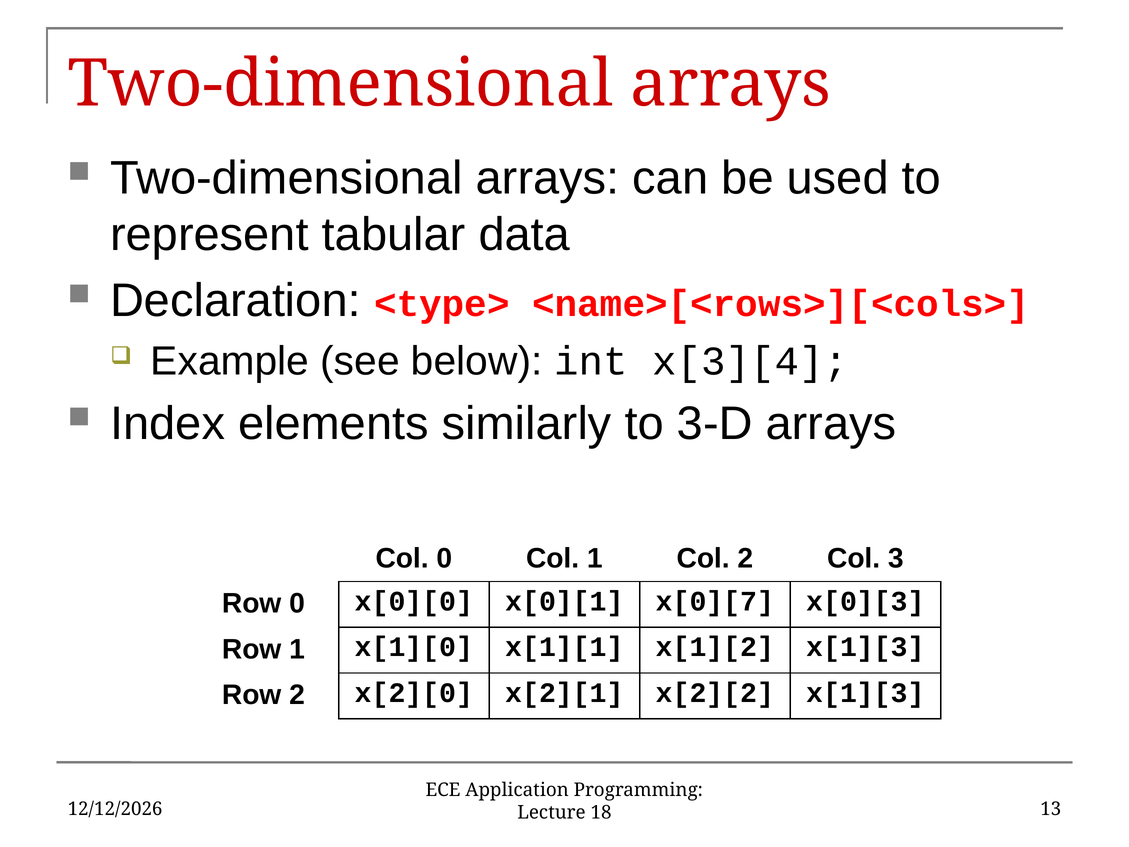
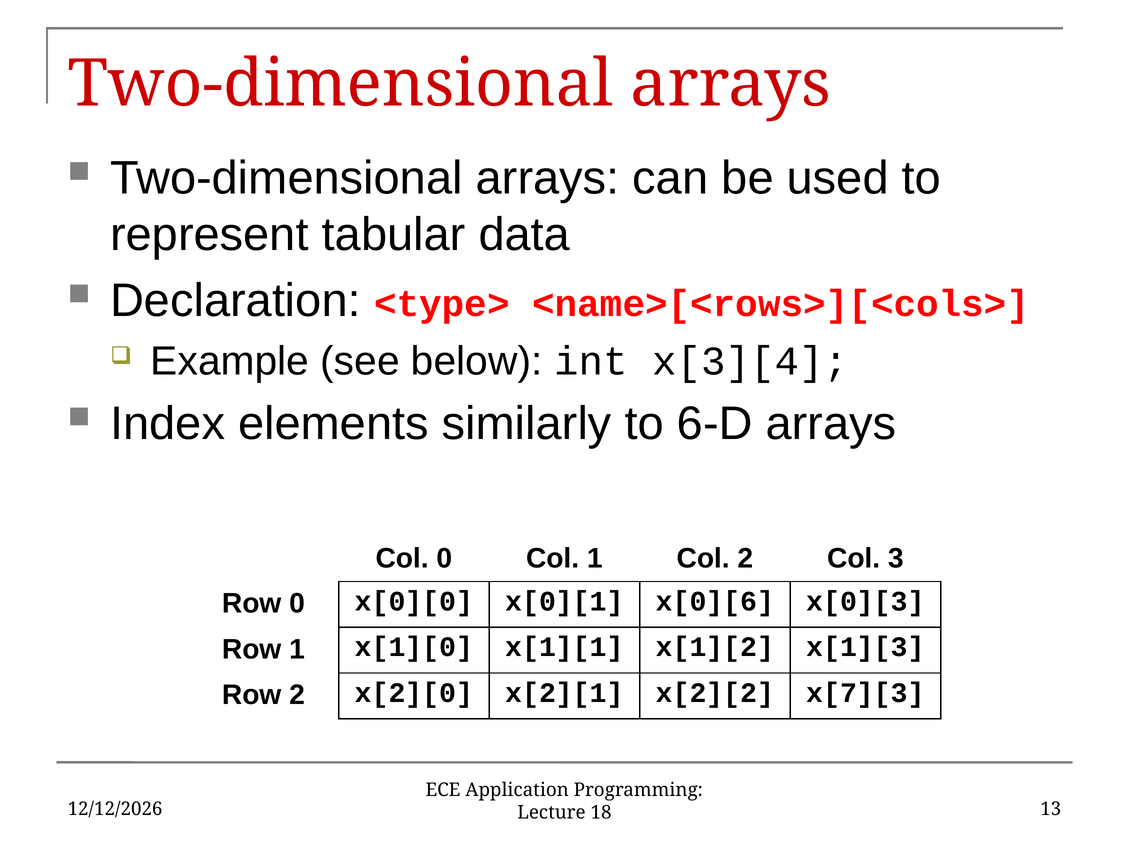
3-D: 3-D -> 6-D (715, 424)
x[0][7: x[0][7 -> x[0][6 (715, 601)
x[2][2 x[1][3: x[1][3 -> x[7][3 (865, 693)
